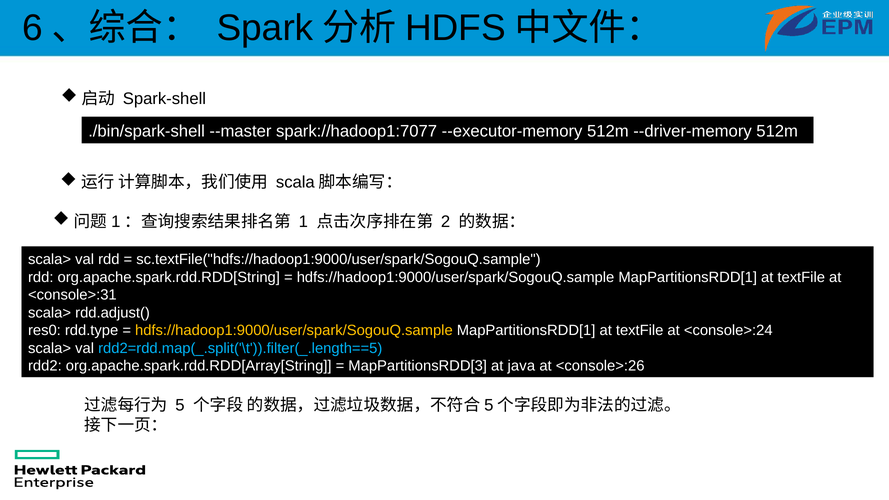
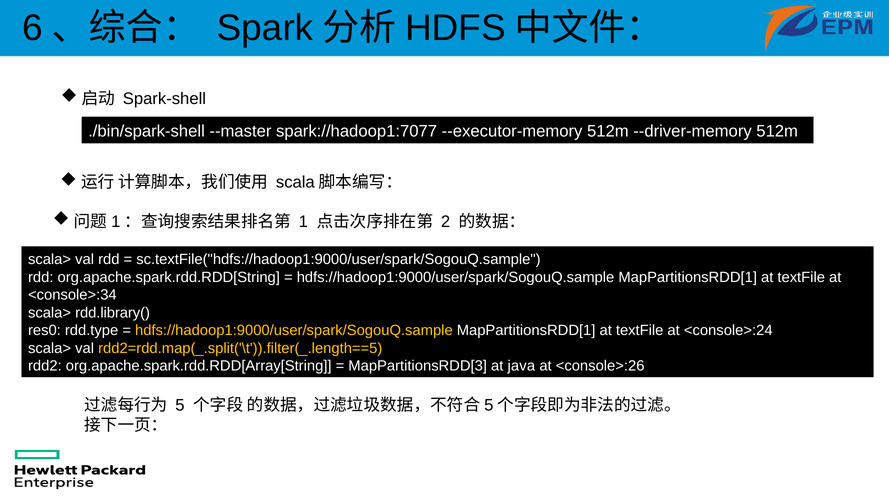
<console>:31: <console>:31 -> <console>:34 (72, 295)
rdd.adjust(: rdd.adjust( -> rdd.library( (113, 313)
rdd2=rdd.map(_.split('\t')).filter(_.length==5 colour: light blue -> yellow (240, 348)
